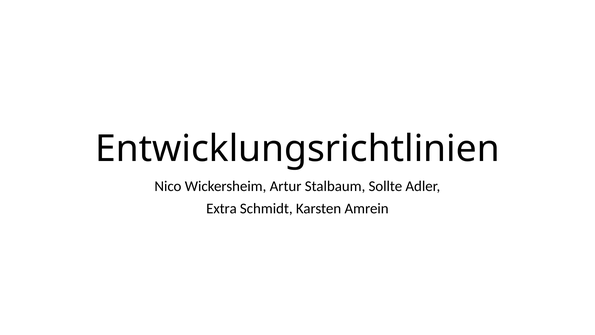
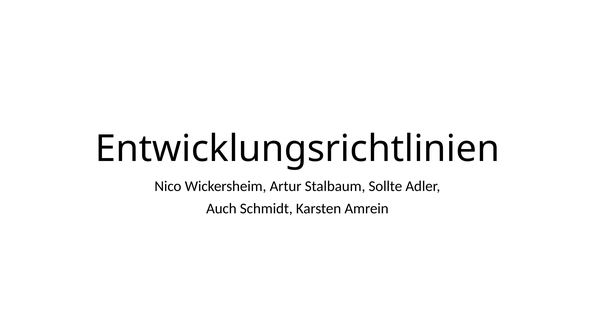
Extra: Extra -> Auch (221, 208)
